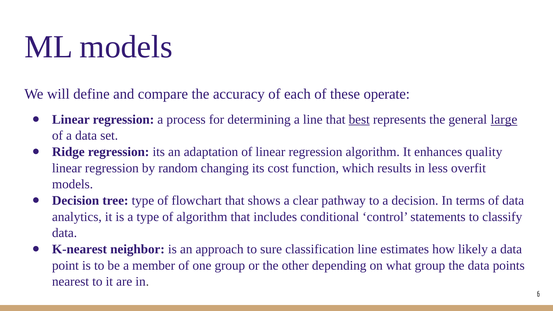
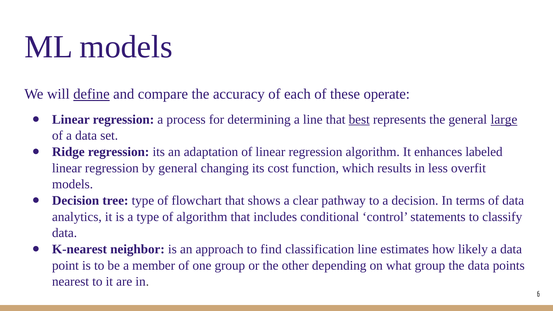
define underline: none -> present (91, 94)
quality: quality -> labeled (484, 152)
by random: random -> general (178, 168)
sure: sure -> find (271, 249)
